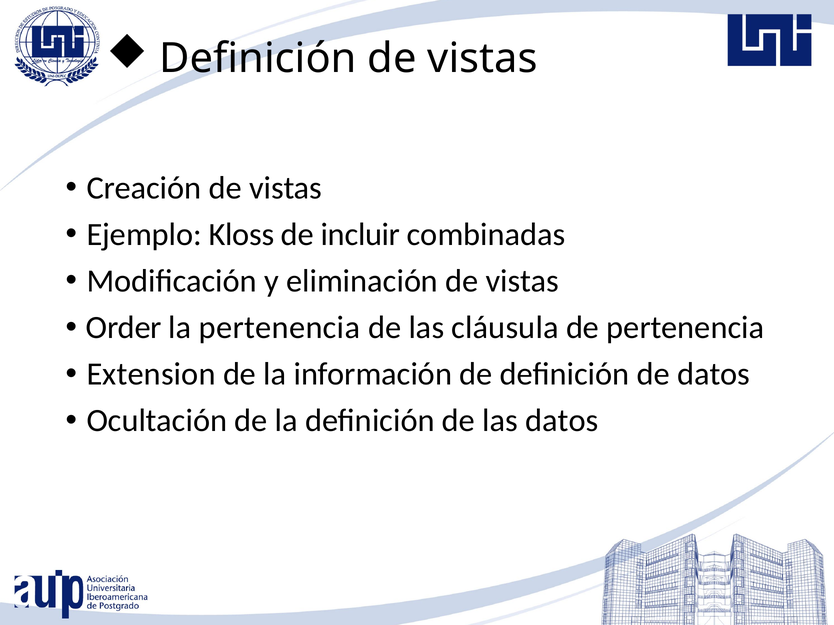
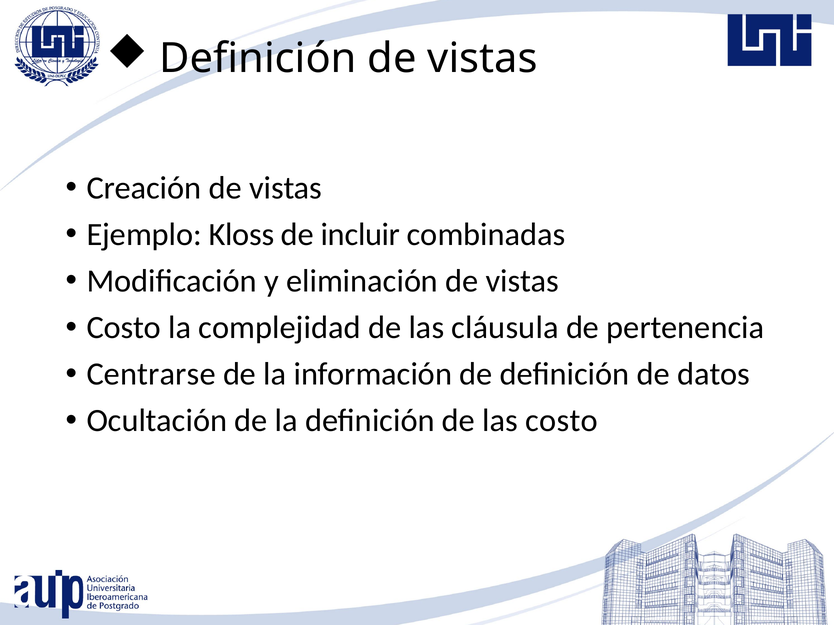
Order: Order -> Costo (124, 328)
la pertenencia: pertenencia -> complejidad (280, 328)
Extension: Extension -> Centrarse (151, 375)
las datos: datos -> costo (562, 421)
